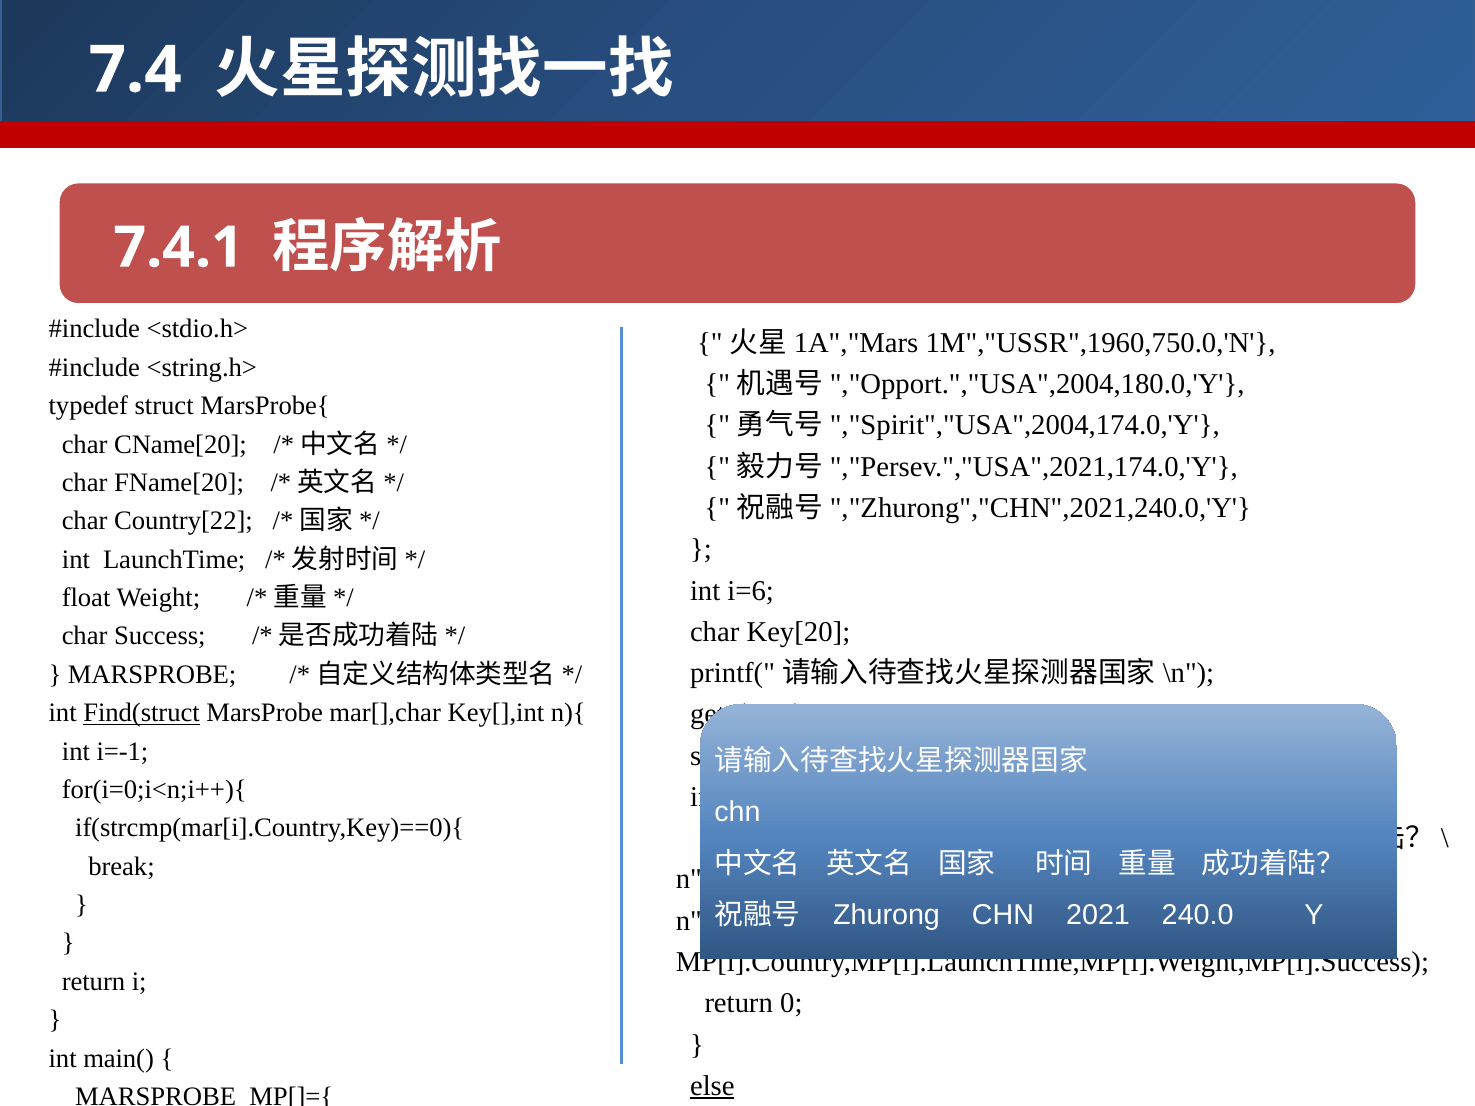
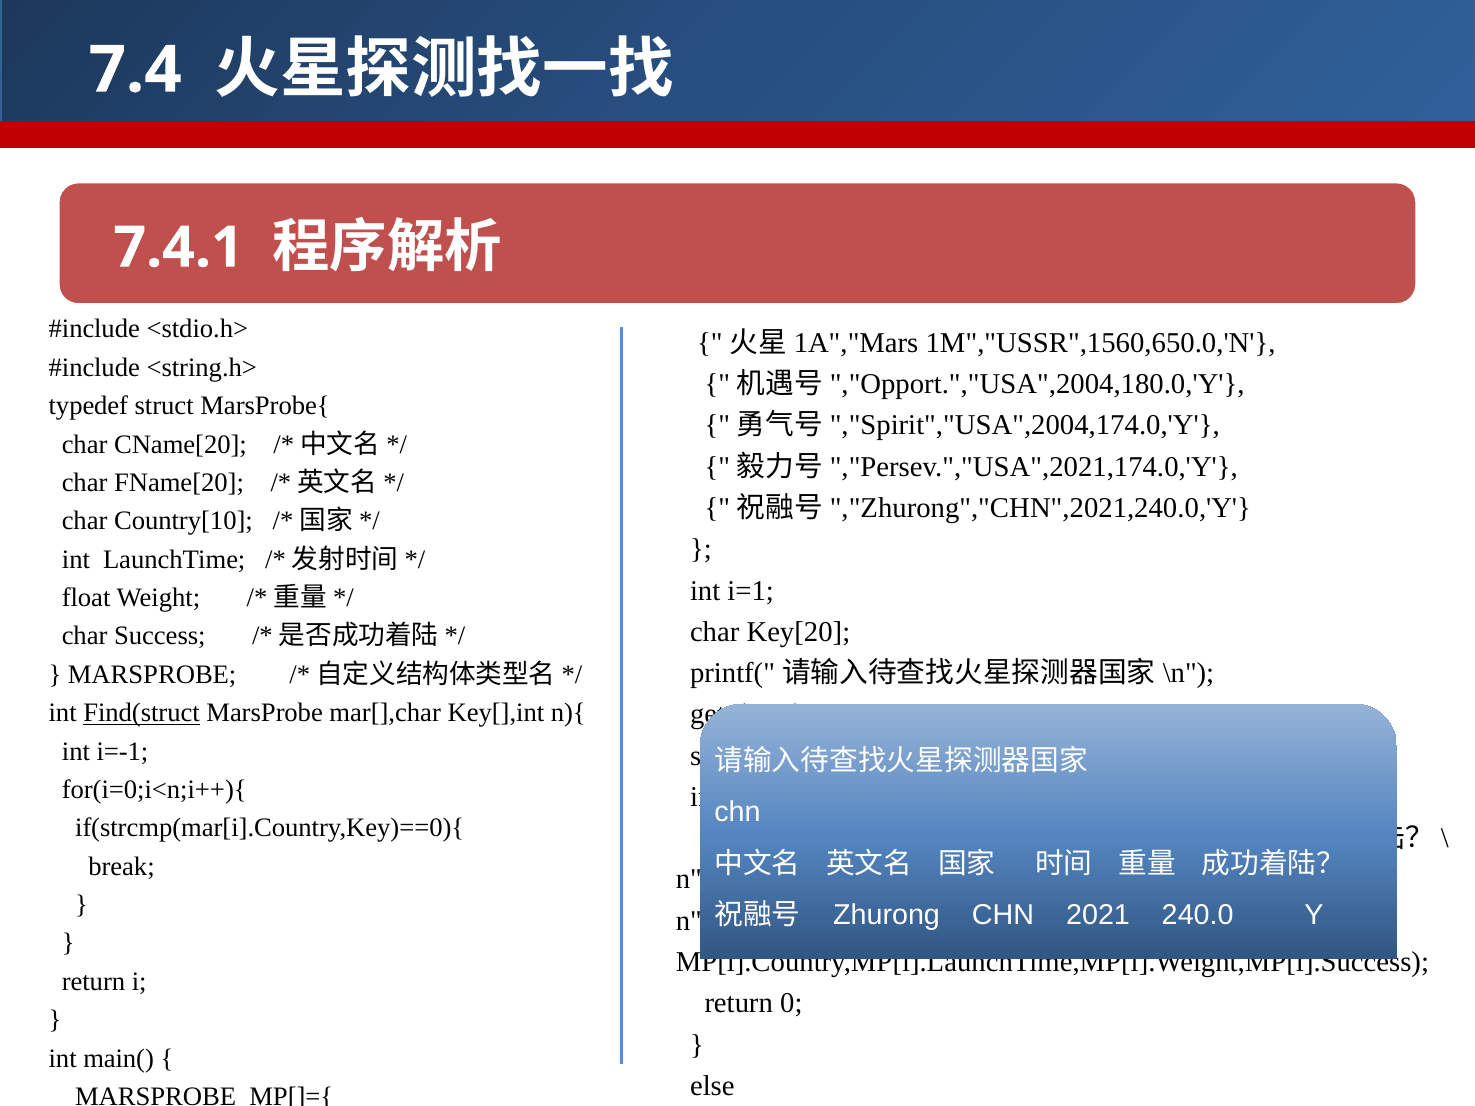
1M","USSR",1960,750.0,'N: 1M","USSR",1960,750.0,'N -> 1M","USSR",1560,650.0,'N (1101, 343)
Country[22: Country[22 -> Country[10 (183, 521)
i=6: i=6 -> i=1 (751, 591)
else underline: present -> none (712, 1086)
